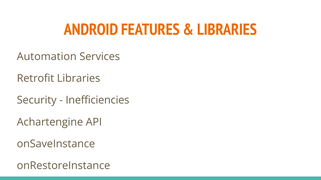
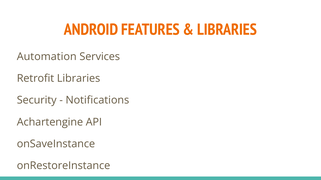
Inefficiencies: Inefficiencies -> Notifications (97, 101)
